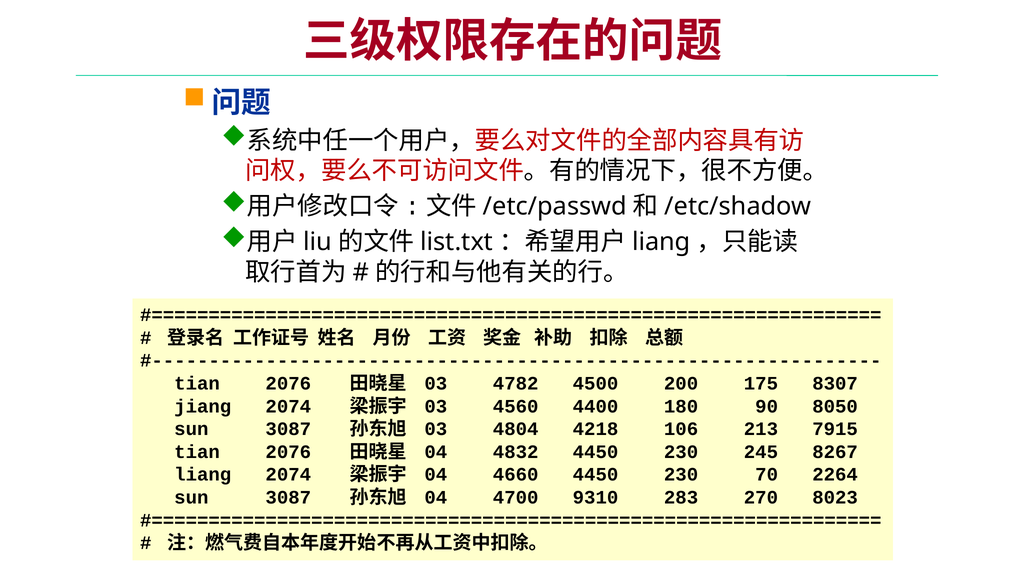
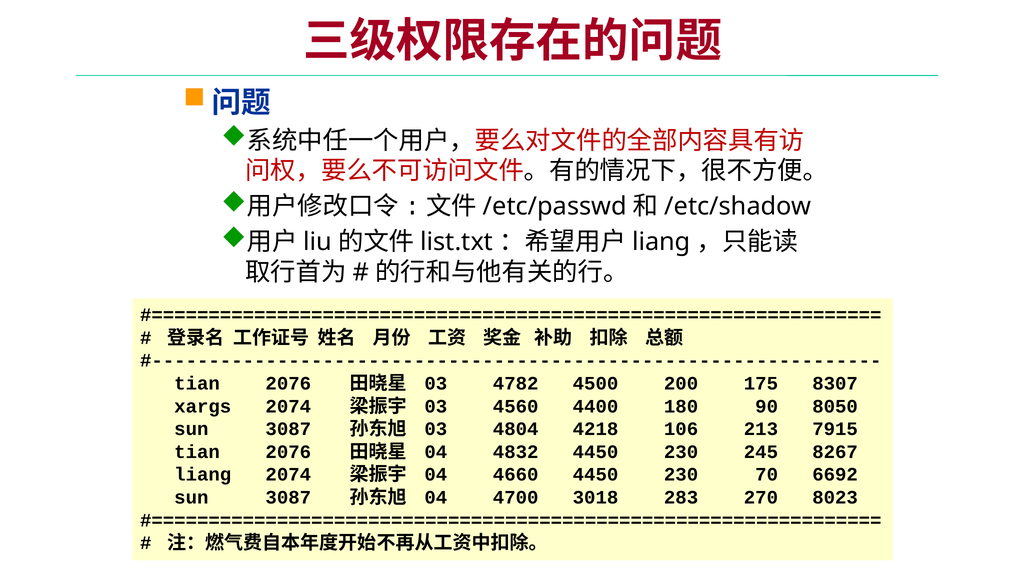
jiang: jiang -> xargs (203, 407)
2264: 2264 -> 6692 (835, 475)
9310: 9310 -> 3018 (596, 498)
